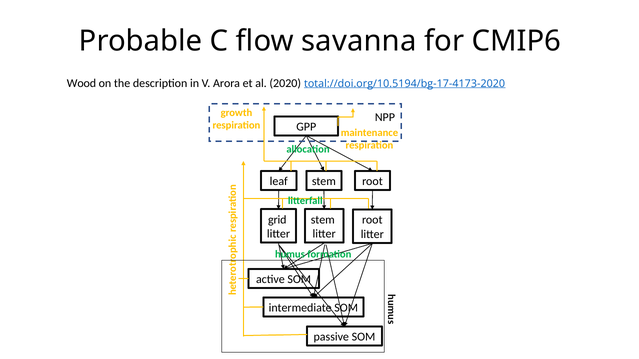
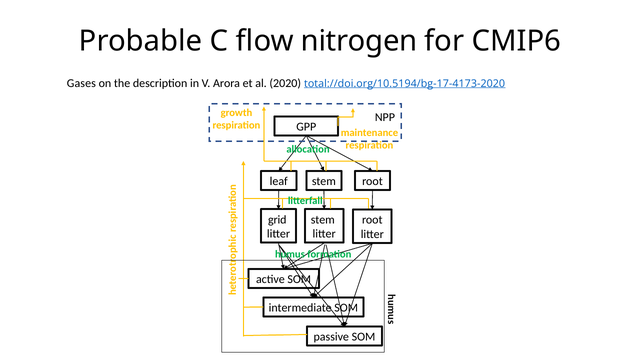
savanna: savanna -> nitrogen (359, 41)
Wood: Wood -> Gases (81, 83)
